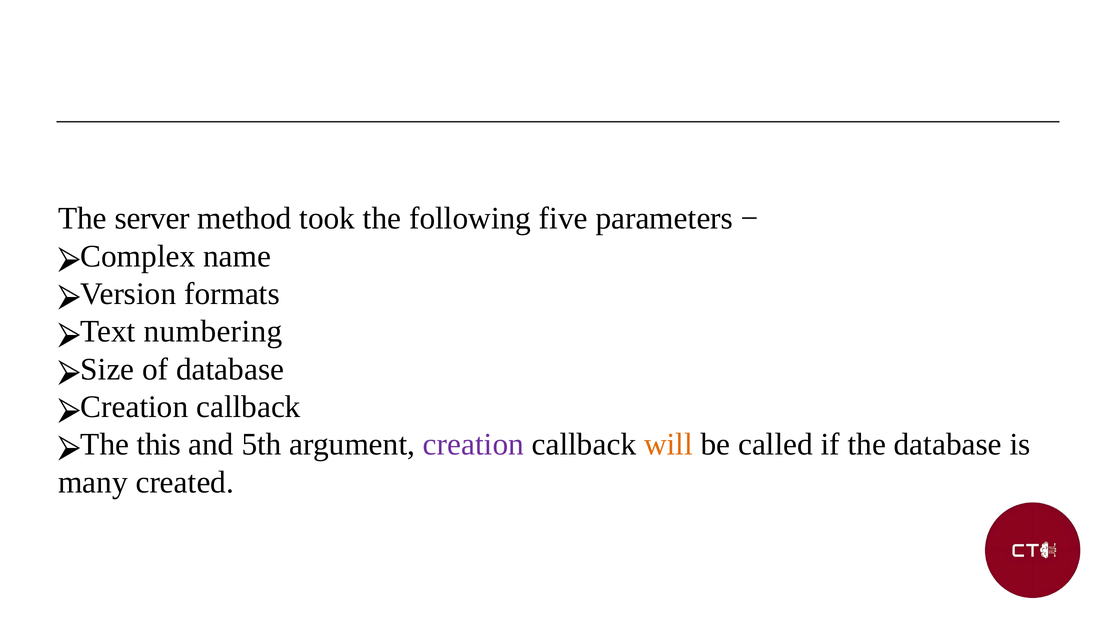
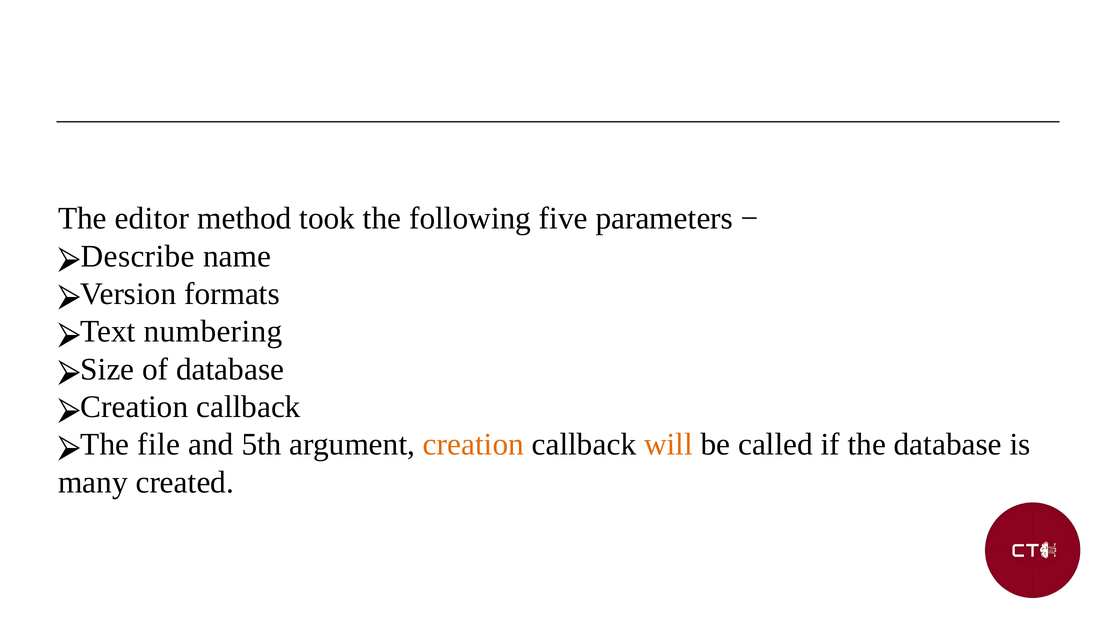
server: server -> editor (152, 218)
Complex: Complex -> Describe (138, 256)
this: this -> file (159, 444)
creation colour: purple -> orange (473, 444)
